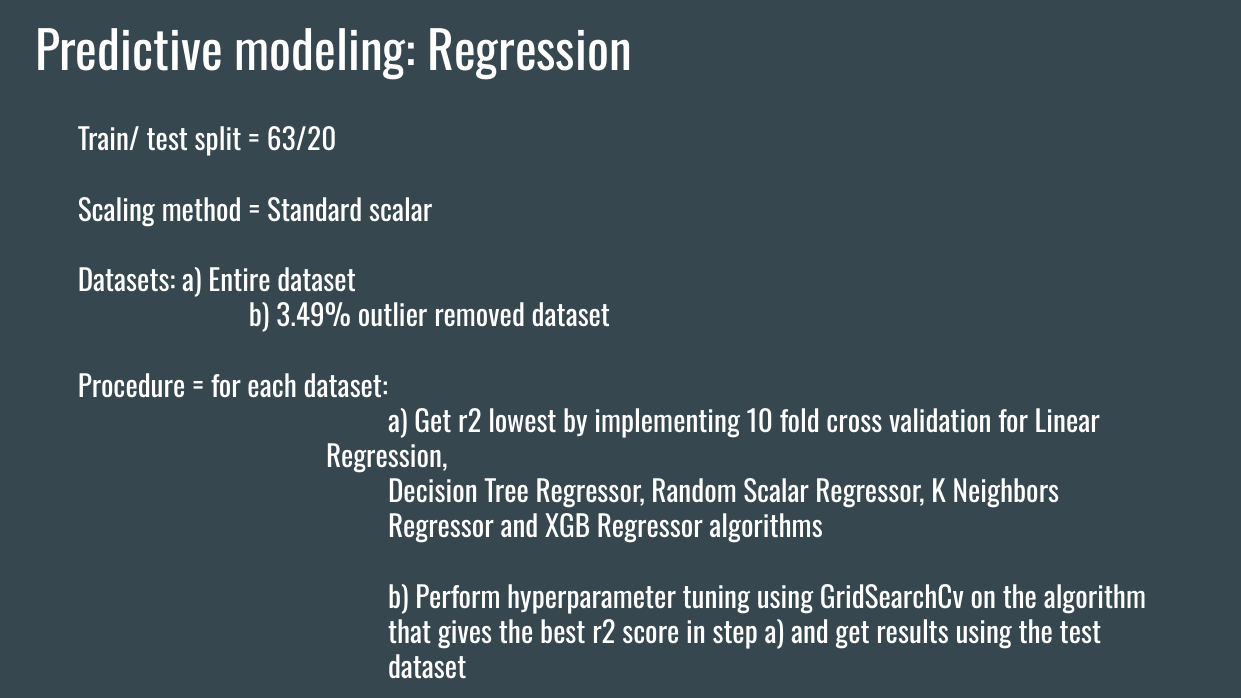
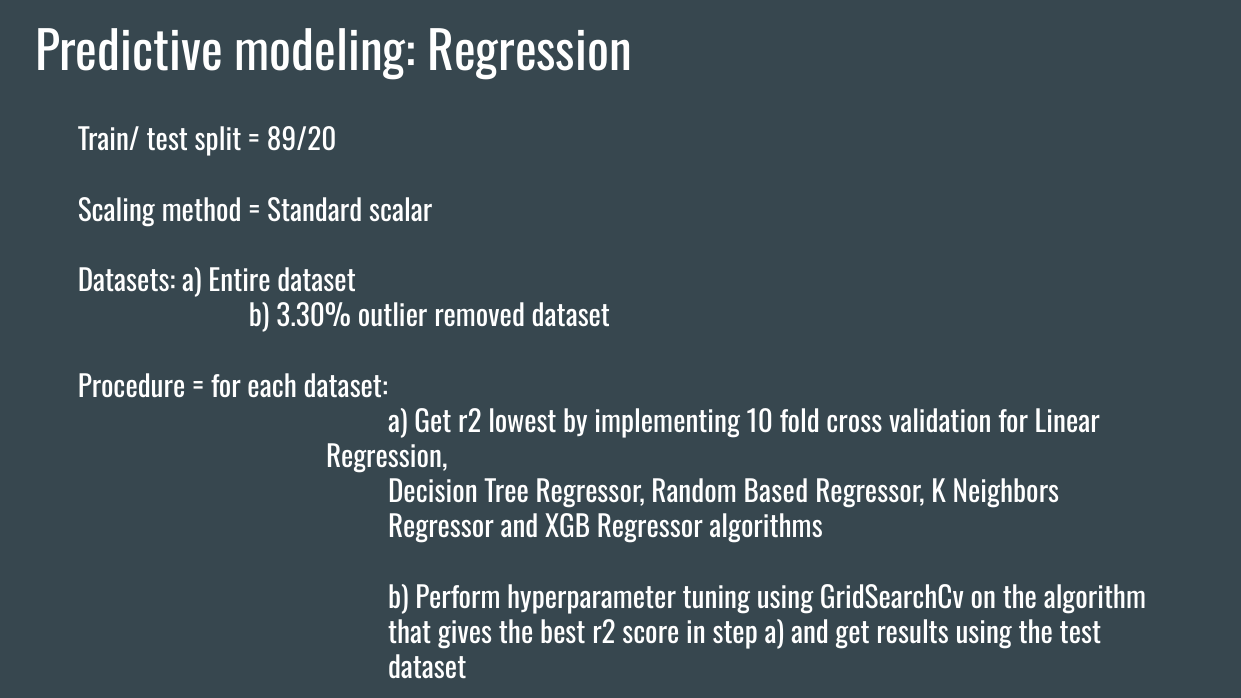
63/20: 63/20 -> 89/20 (302, 141)
3.49%: 3.49% -> 3.30% (314, 317)
Random Scalar: Scalar -> Based (776, 493)
